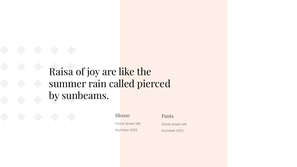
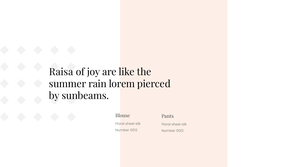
called: called -> lorem (122, 84)
